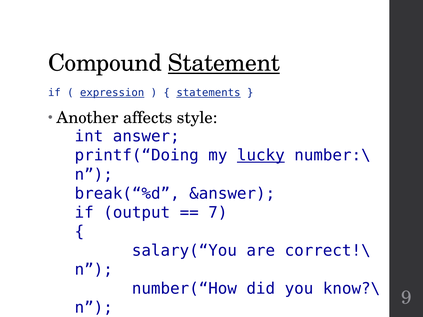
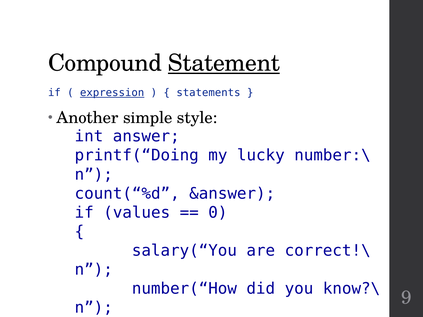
statements underline: present -> none (208, 93)
affects: affects -> simple (148, 118)
lucky underline: present -> none (261, 156)
break(“%d: break(“%d -> count(“%d (127, 194)
output: output -> values (137, 213)
7: 7 -> 0 (218, 213)
